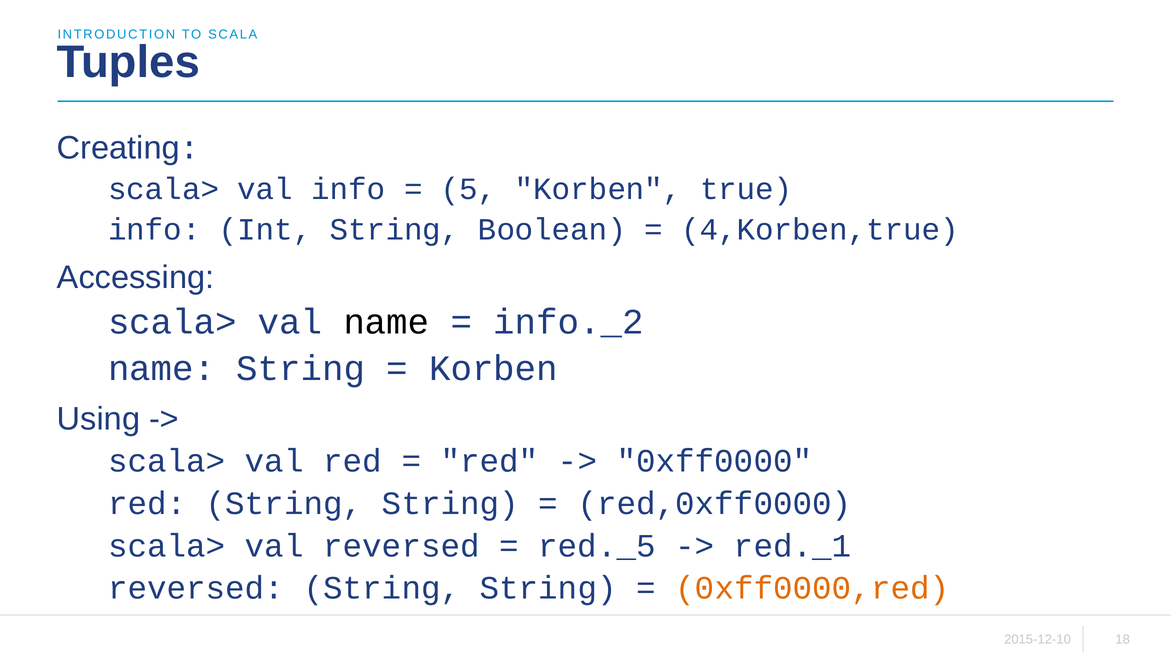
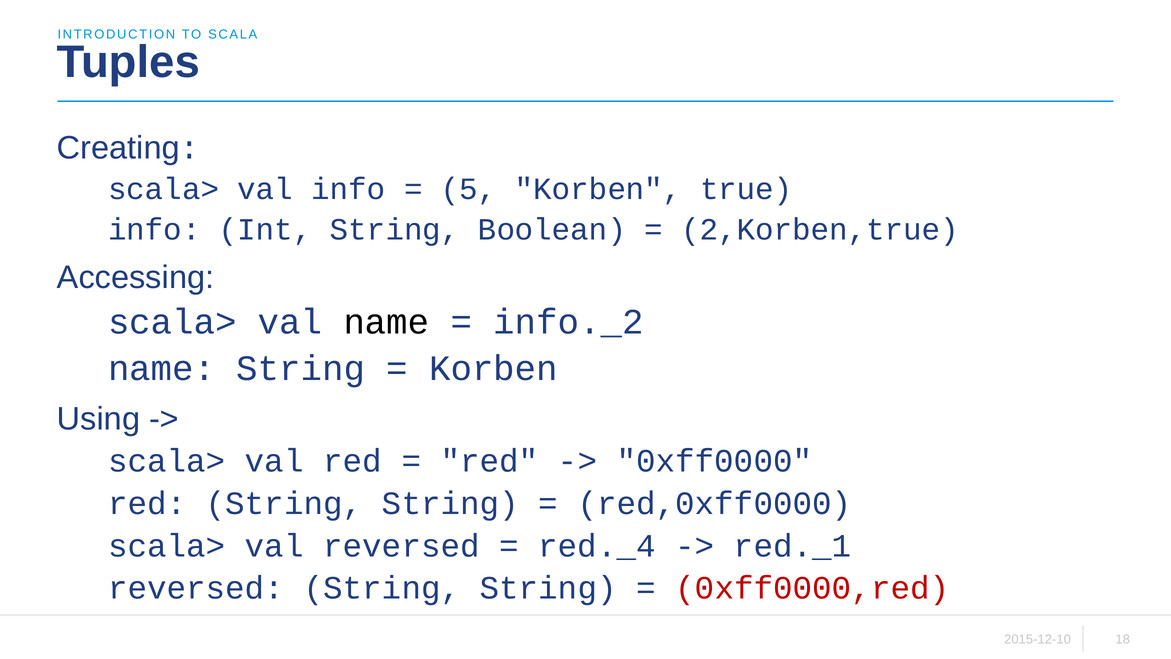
4,Korben,true: 4,Korben,true -> 2,Korben,true (820, 229)
red._5: red._5 -> red._4 (597, 546)
0xff0000,red colour: orange -> red (812, 588)
